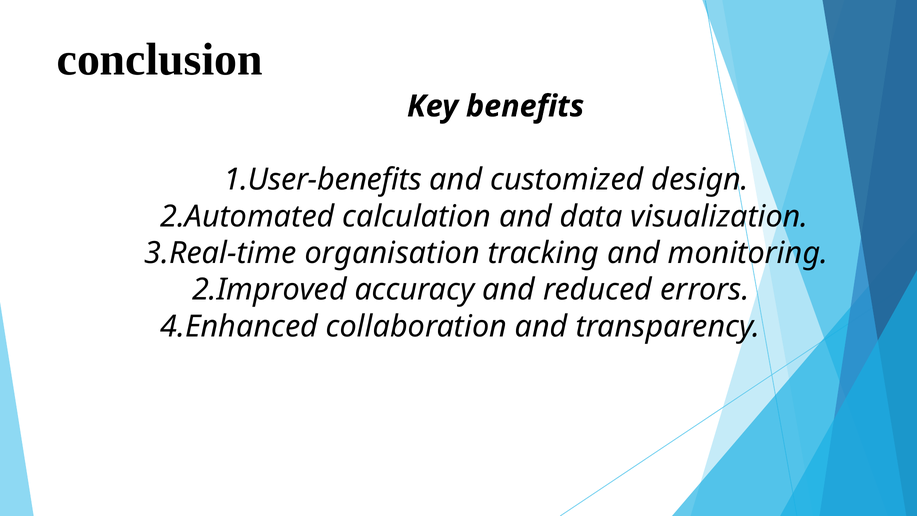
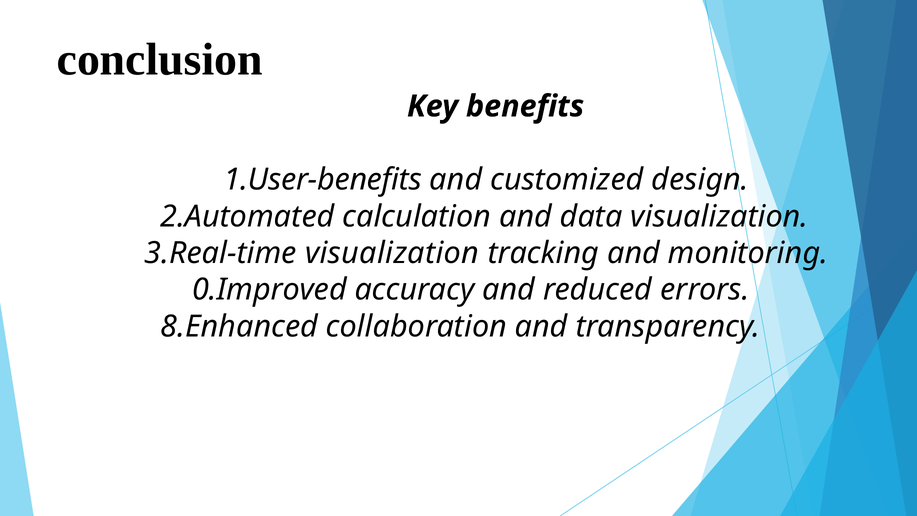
3.Real-time organisation: organisation -> visualization (392, 253)
2.Improved: 2.Improved -> 0.Improved (270, 290)
4.Enhanced: 4.Enhanced -> 8.Enhanced (239, 326)
